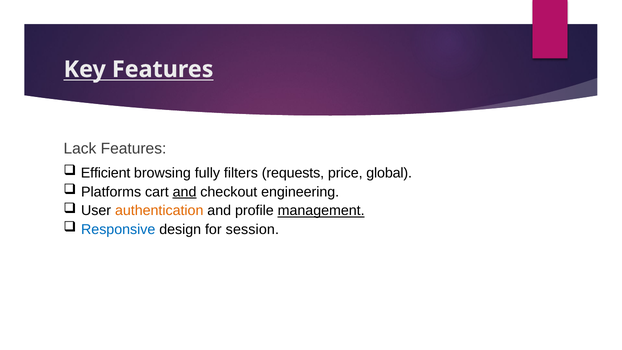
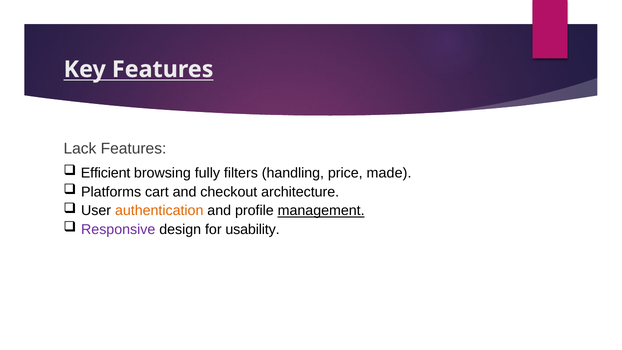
requests: requests -> handling (293, 173)
global: global -> made (389, 173)
and underline: present -> none (185, 192)
engineering: engineering -> architecture (300, 192)
Responsive colour: blue -> purple (118, 229)
session: session -> usability (253, 229)
